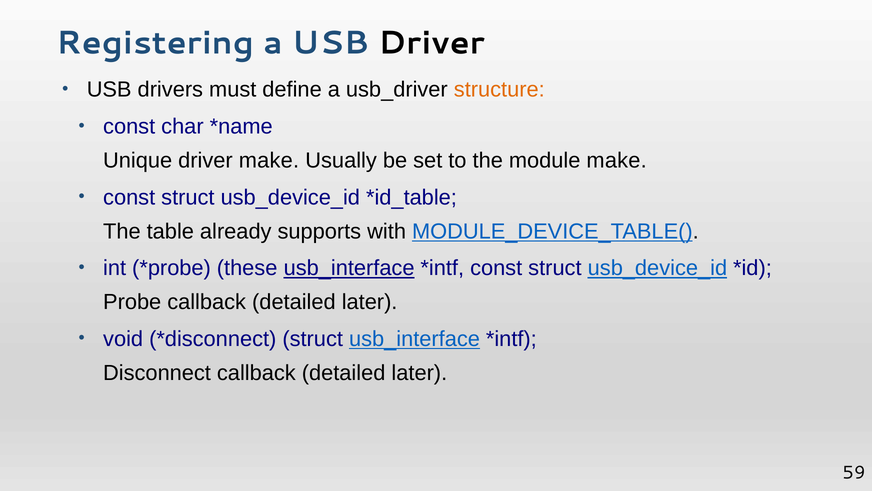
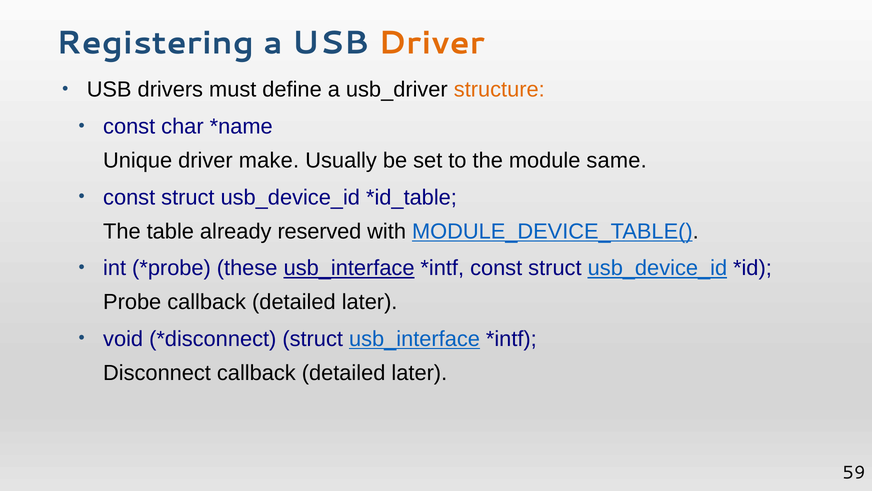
Driver colour: black -> orange (432, 43)
module make: make -> same (617, 160)
supports: supports -> reserved (319, 231)
